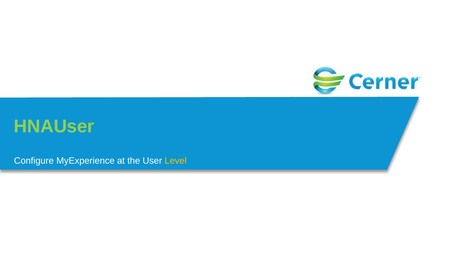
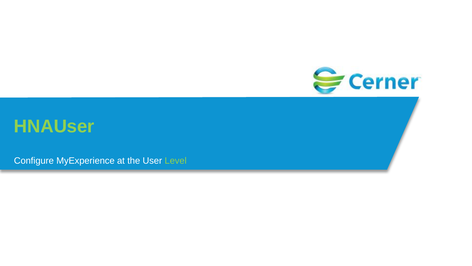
Level colour: yellow -> light green (176, 160)
